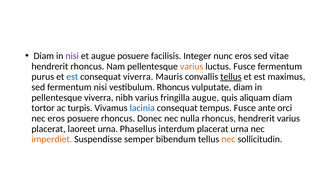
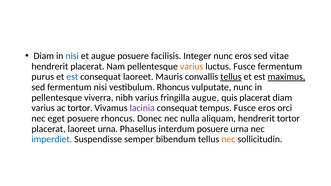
nisi colour: purple -> blue (72, 56)
hendrerit rhoncus: rhoncus -> placerat (87, 66)
consequat viverra: viverra -> laoreet (138, 77)
maximus underline: none -> present (286, 77)
vulputate diam: diam -> nunc (243, 87)
quis aliquam: aliquam -> placerat (255, 98)
tortor: tortor -> varius (43, 108)
ac turpis: turpis -> tortor (80, 108)
lacinia colour: blue -> purple (142, 108)
Fusce ante: ante -> eros (267, 108)
nec eros: eros -> eget (56, 119)
nulla rhoncus: rhoncus -> aliquam (219, 119)
hendrerit varius: varius -> tortor (288, 119)
interdum placerat: placerat -> posuere (213, 129)
imperdiet colour: orange -> blue (52, 139)
